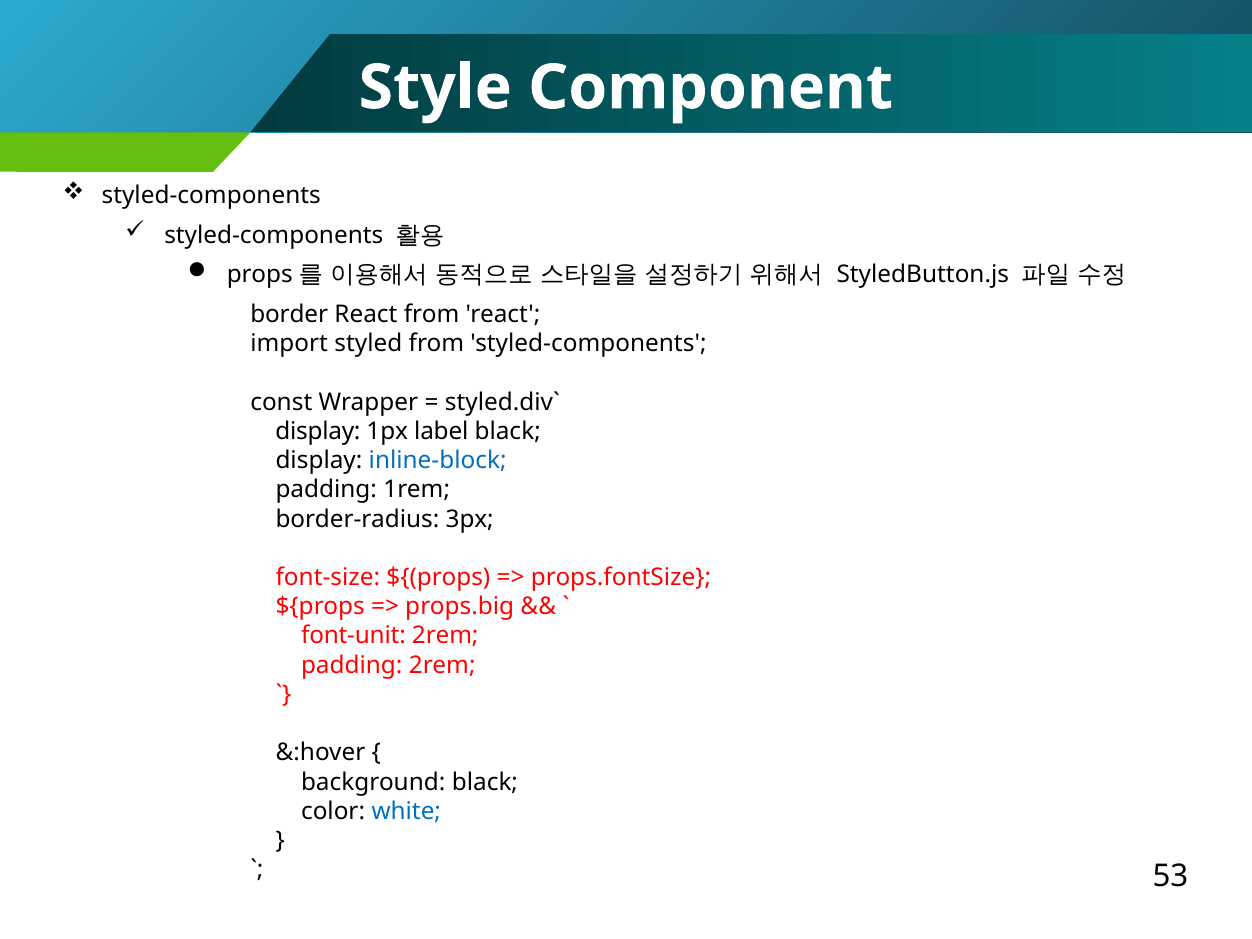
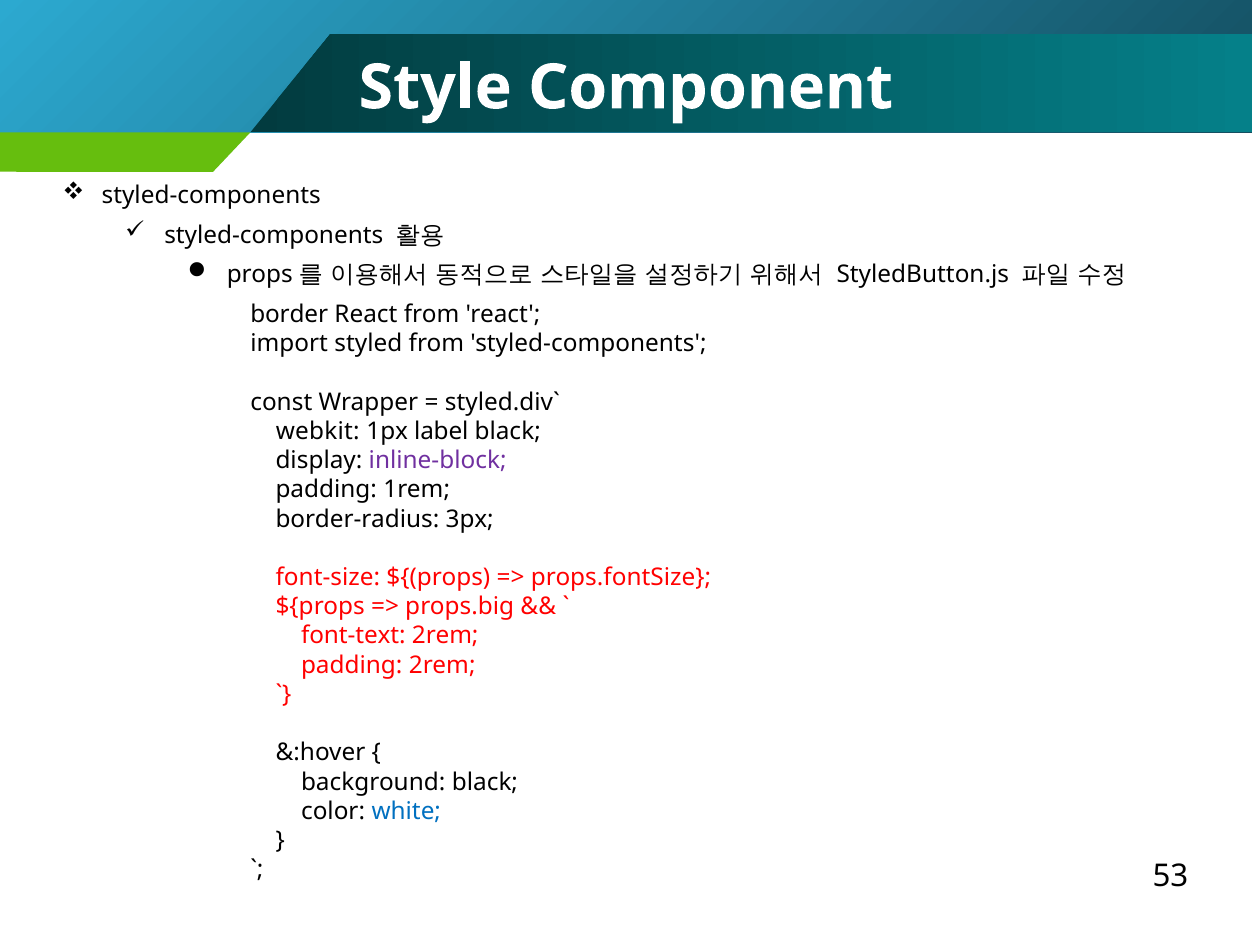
display: display -> webkit (318, 431)
inline-block colour: blue -> purple (438, 461)
font-unit: font-unit -> font-text (353, 636)
